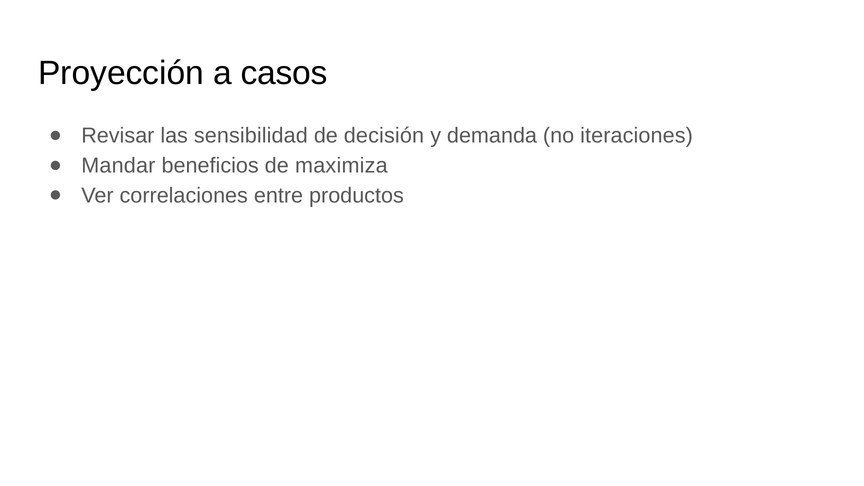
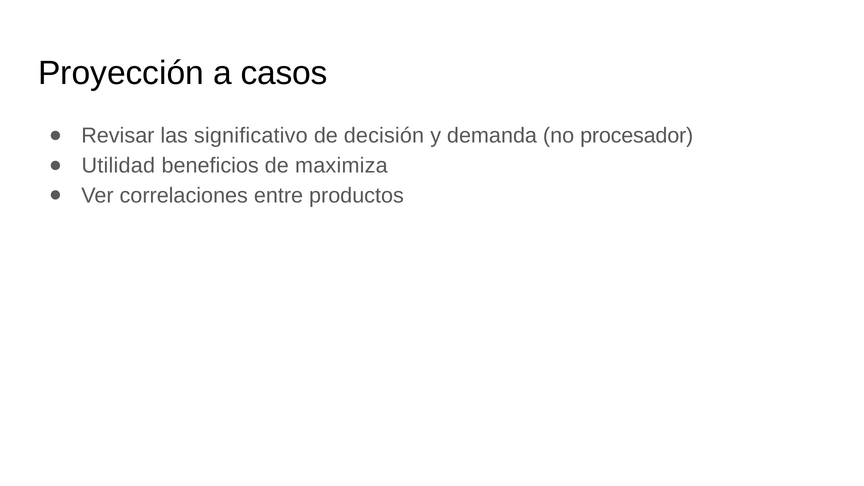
sensibilidad: sensibilidad -> significativo (251, 136)
iteraciones: iteraciones -> procesador (637, 136)
Mandar: Mandar -> Utilidad (118, 166)
